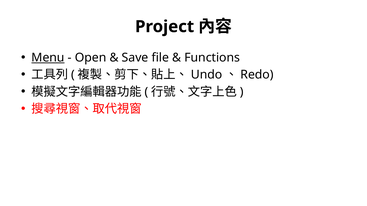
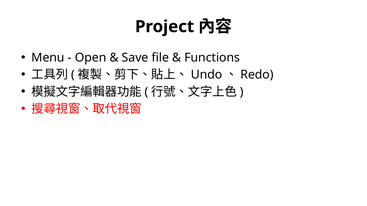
Menu underline: present -> none (48, 58)
